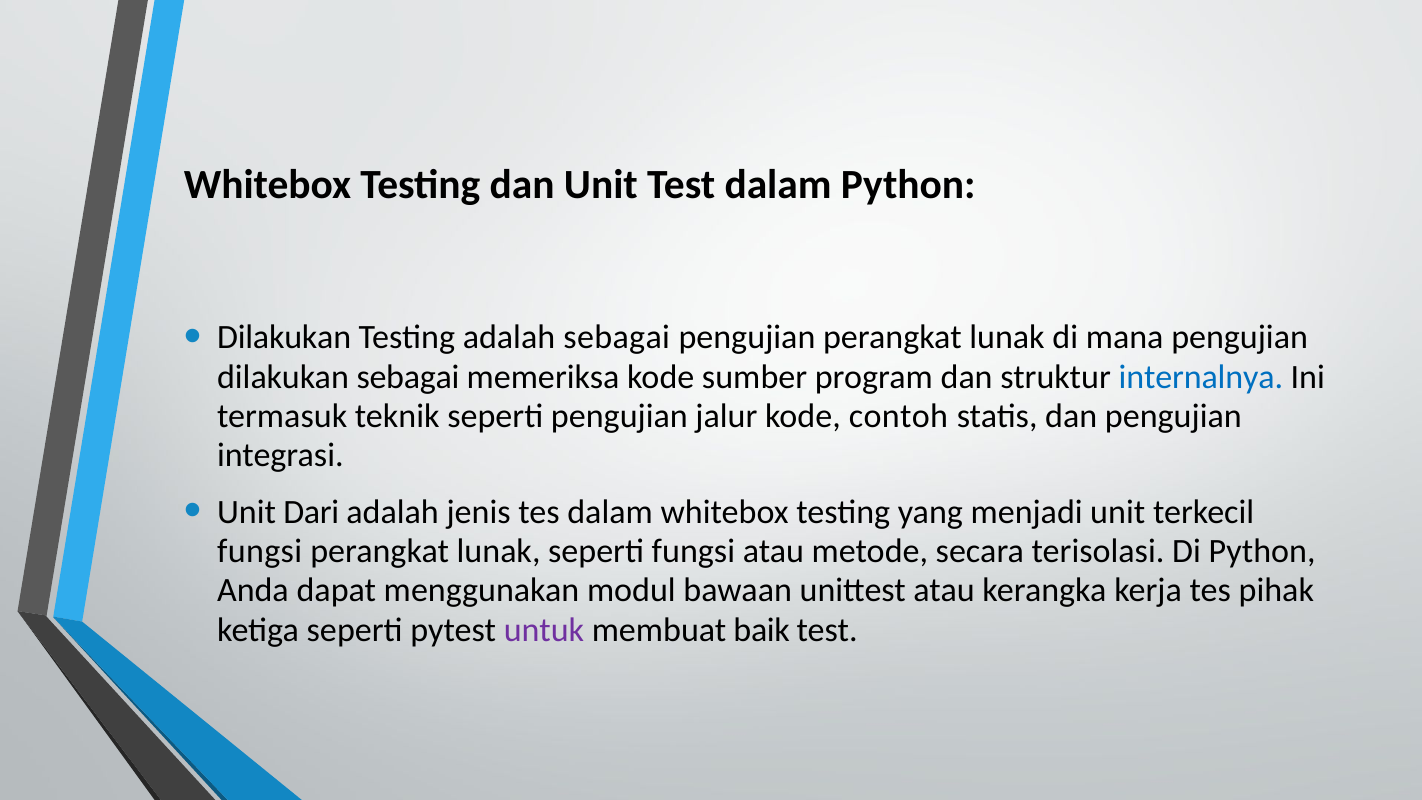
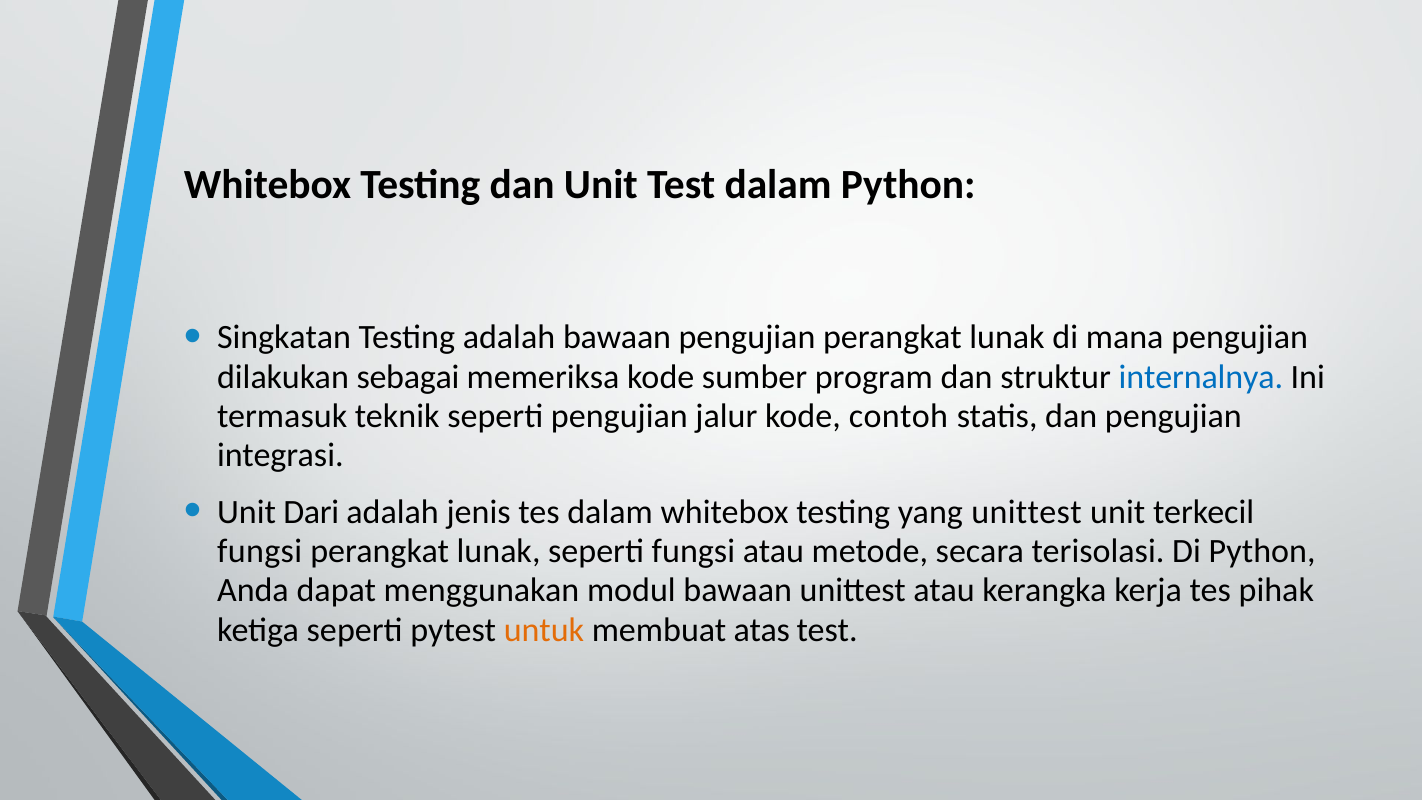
Dilakukan: Dilakukan -> Singkatan (284, 338)
adalah sebagai: sebagai -> bawaan (617, 338)
yang menjadi: menjadi -> unittest (1027, 512)
untuk colour: purple -> orange (544, 630)
baik: baik -> atas (762, 630)
